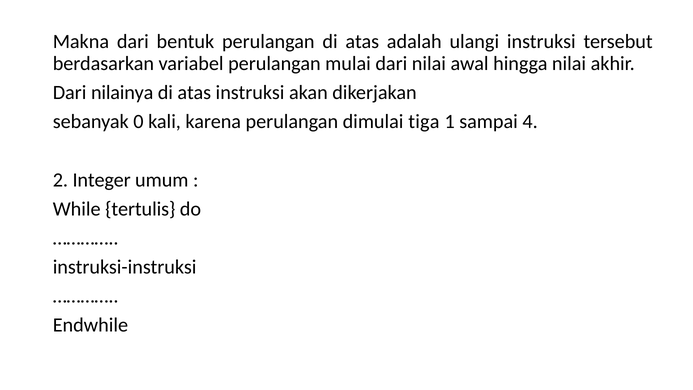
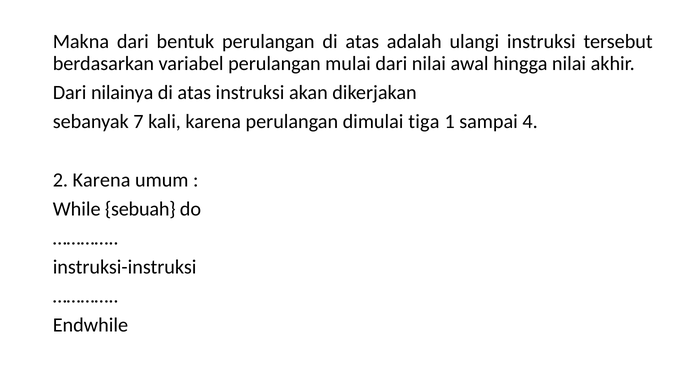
0: 0 -> 7 (138, 122)
2 Integer: Integer -> Karena (102, 180)
tertulis: tertulis -> sebuah (140, 209)
